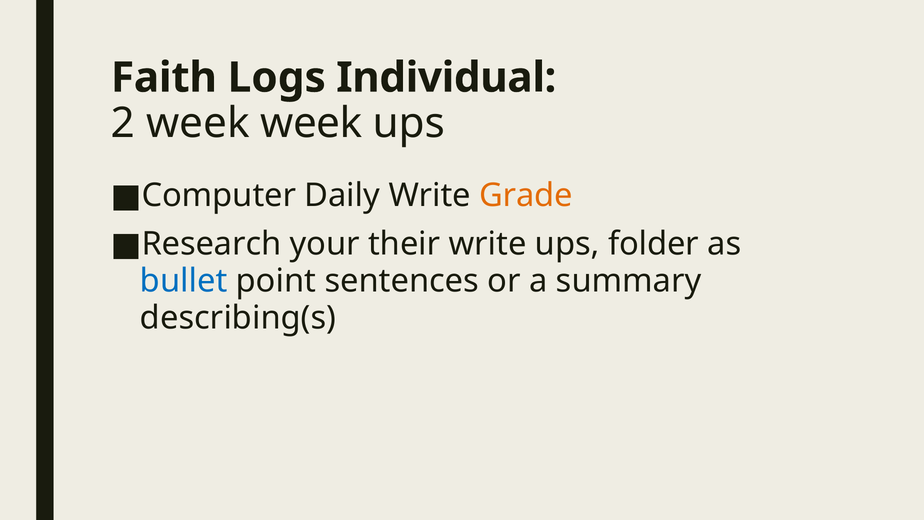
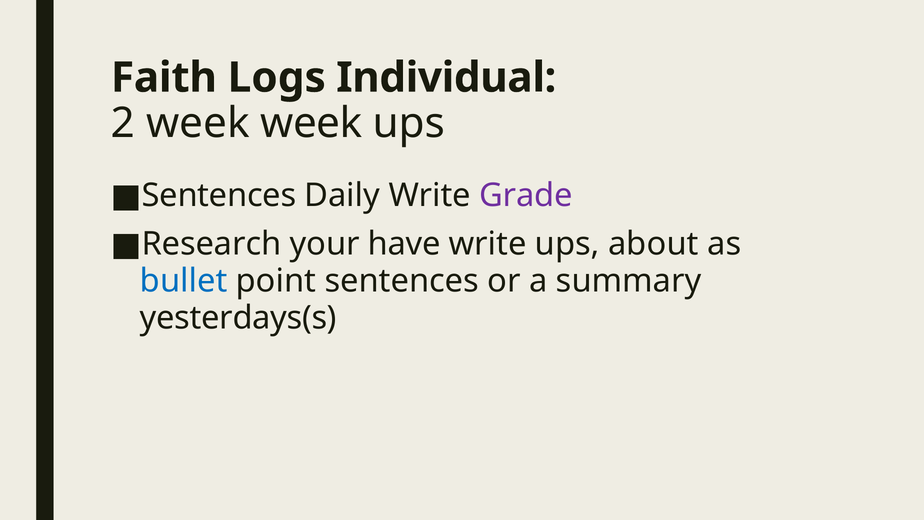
Computer: Computer -> Sentences (219, 195)
Grade colour: orange -> purple (526, 195)
their: their -> have (404, 244)
folder: folder -> about (653, 244)
describing(s: describing(s -> yesterdays(s (238, 318)
